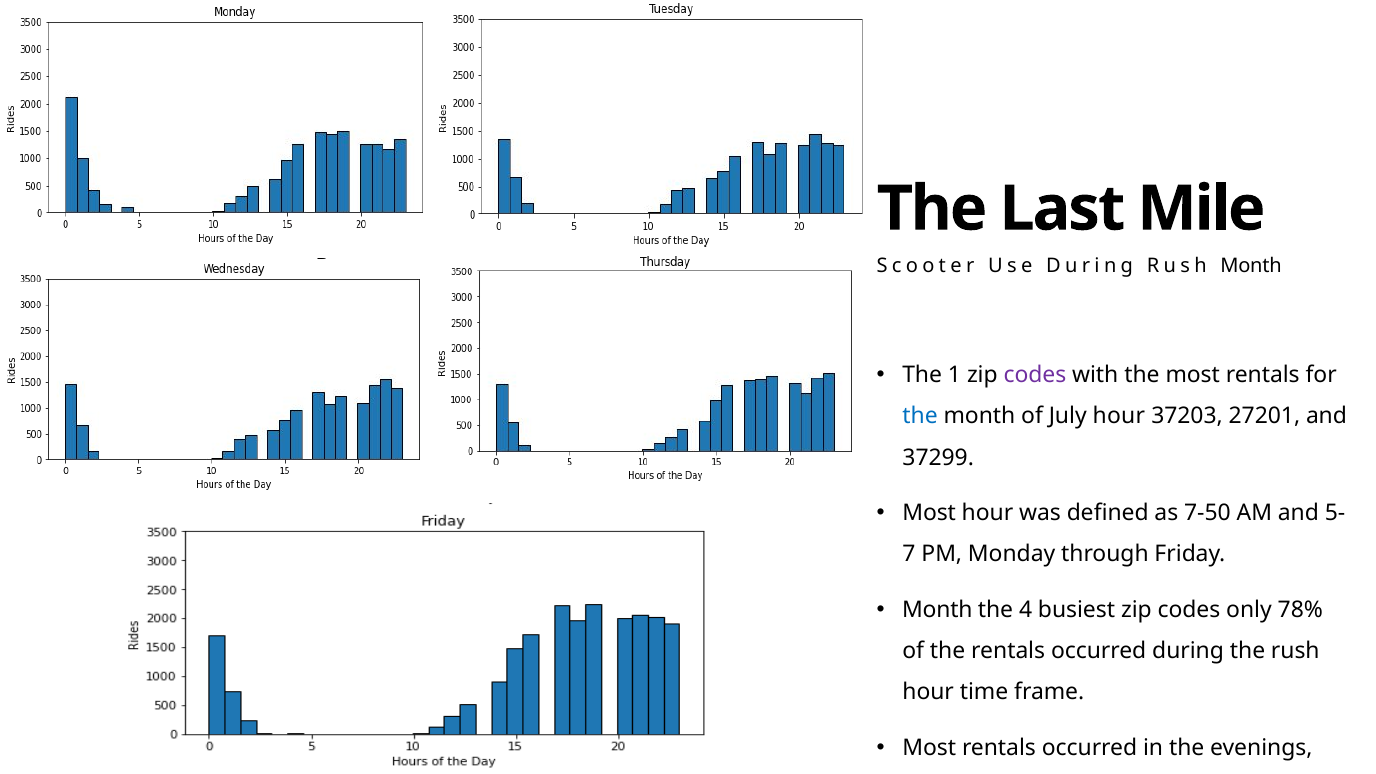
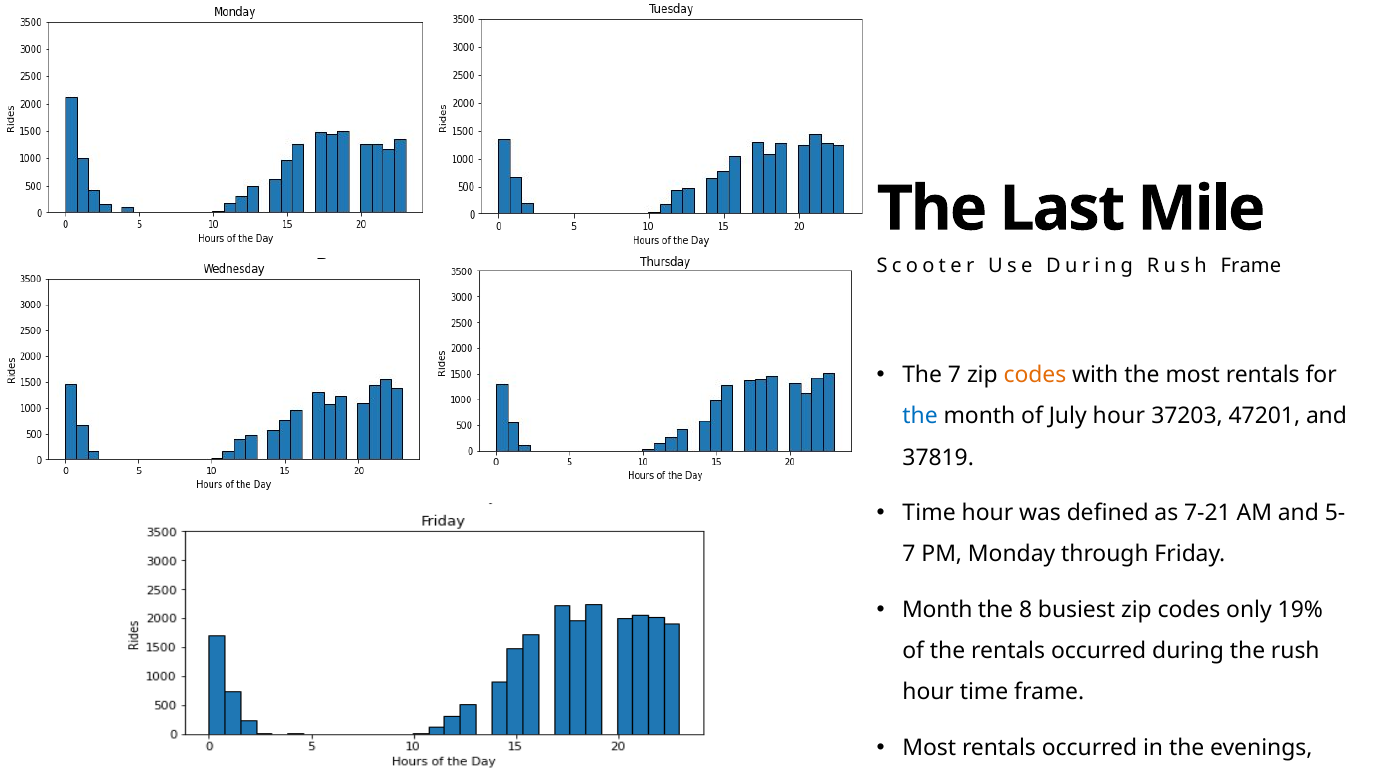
Rush Month: Month -> Frame (1251, 266)
The 1: 1 -> 7 (955, 375)
codes colour: purple -> orange (1035, 375)
27201: 27201 -> 47201 (1264, 416)
37299: 37299 -> 37819 (938, 457)
Most: Most -> Time (929, 513)
7-50: 7-50 -> 7-21 (1207, 513)
4: 4 -> 8 (1026, 610)
78%: 78% -> 19% (1300, 610)
